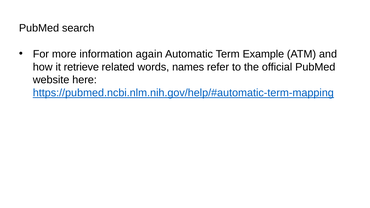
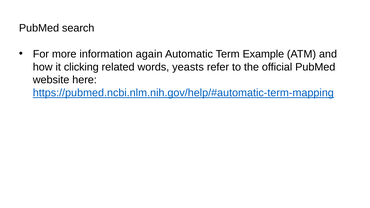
retrieve: retrieve -> clicking (81, 67)
names: names -> yeasts (188, 67)
